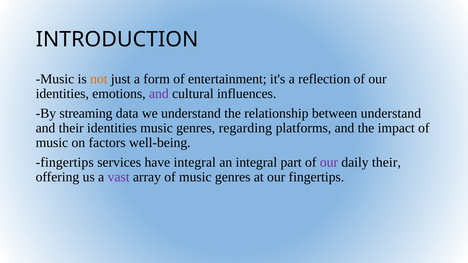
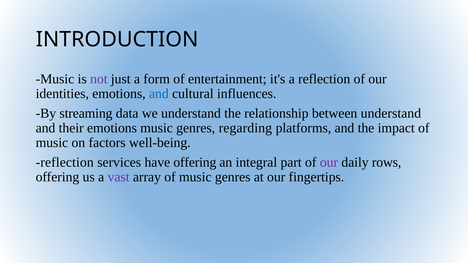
not colour: orange -> purple (99, 79)
and colour: purple -> blue (159, 94)
their identities: identities -> emotions (112, 128)
fingertips: fingertips -> reflection (65, 162)
have integral: integral -> offering (195, 162)
daily their: their -> rows (387, 162)
